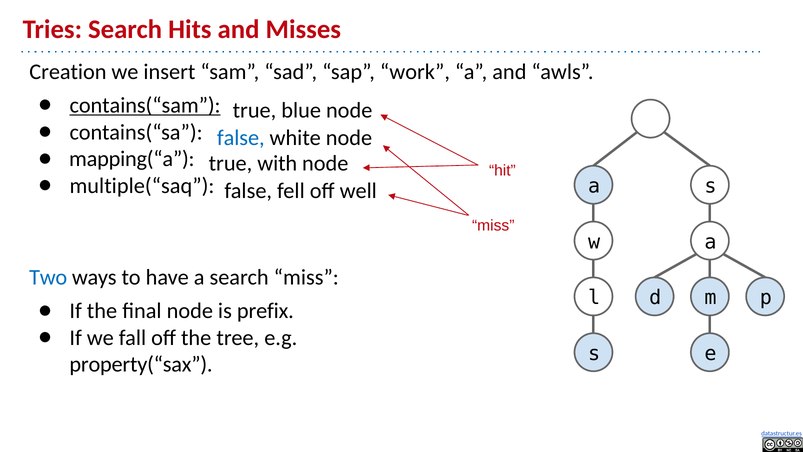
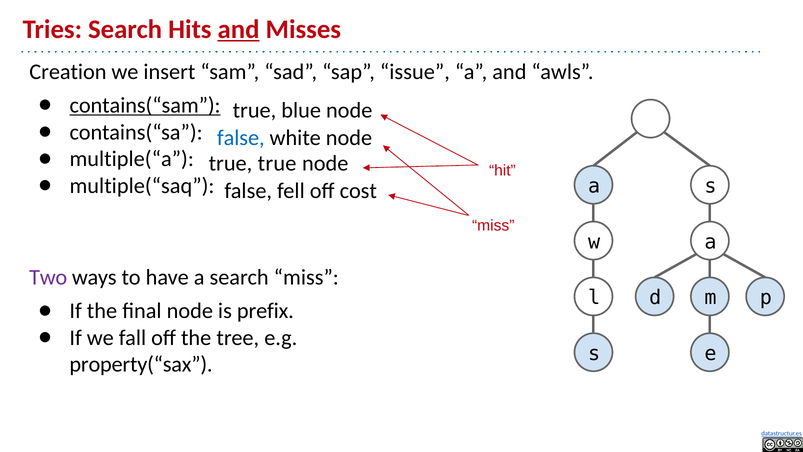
and underline: none -> present (239, 29)
work: work -> issue (415, 72)
mapping(“a: mapping(“a -> multiple(“a (132, 159)
true with: with -> true (277, 163)
well: well -> cost (358, 191)
Two colour: blue -> purple (48, 277)
